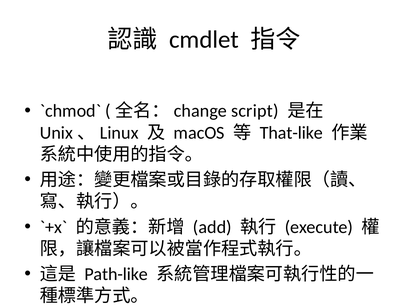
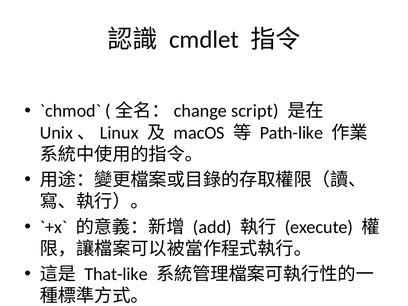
That-like: That-like -> Path-like (291, 133)
Path-like: Path-like -> That-like (116, 274)
